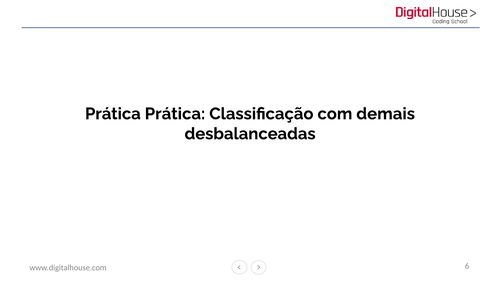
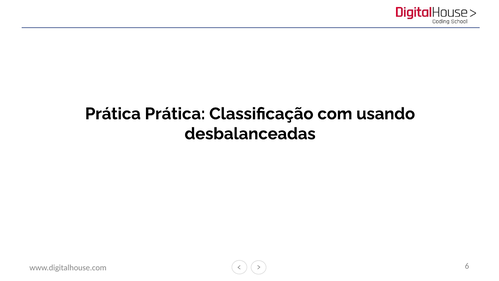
demais: demais -> usando (386, 114)
